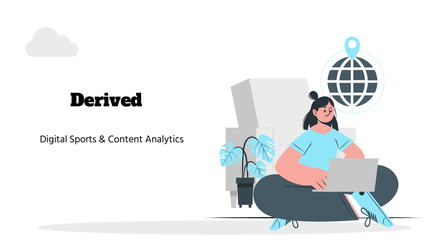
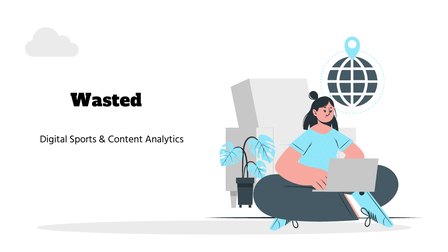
Derived: Derived -> Wasted (106, 101)
